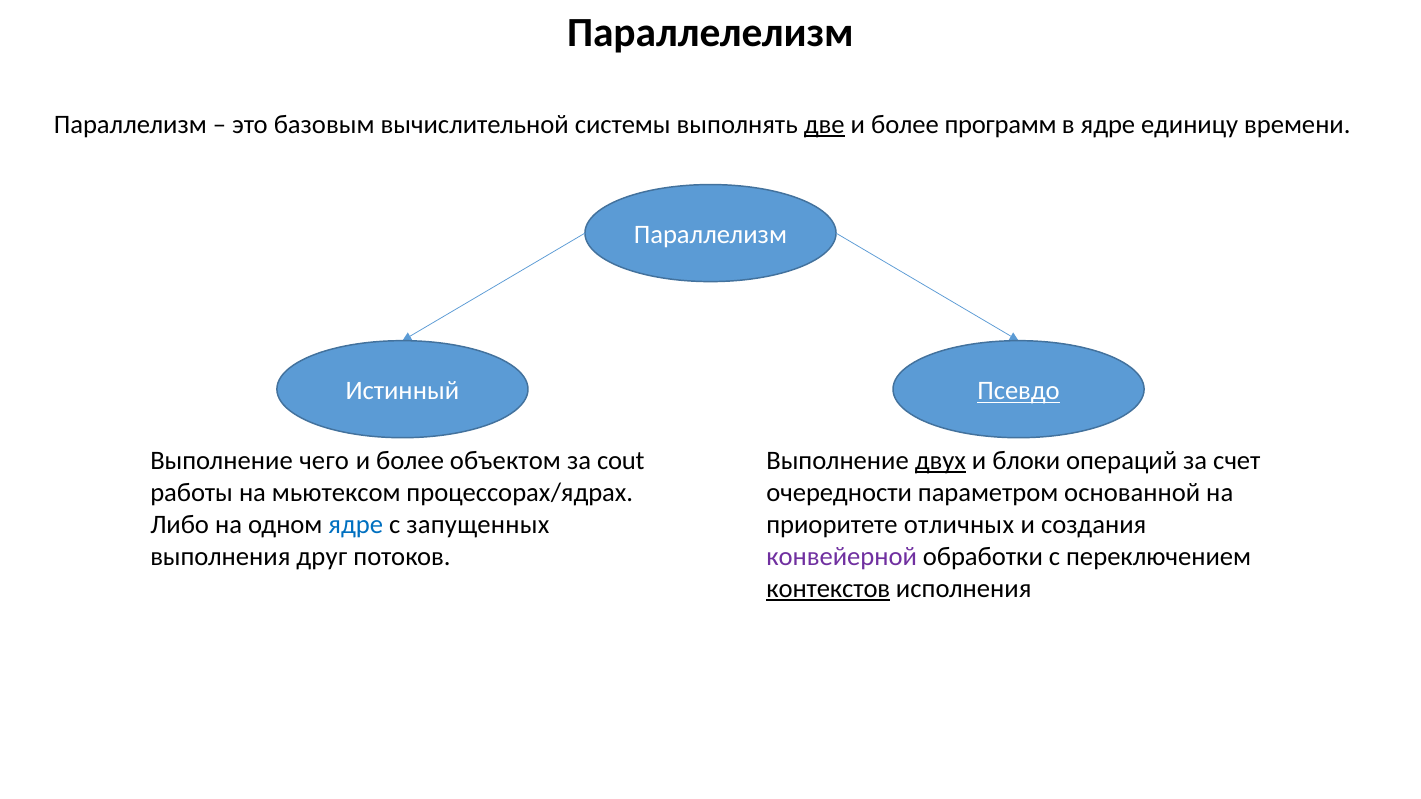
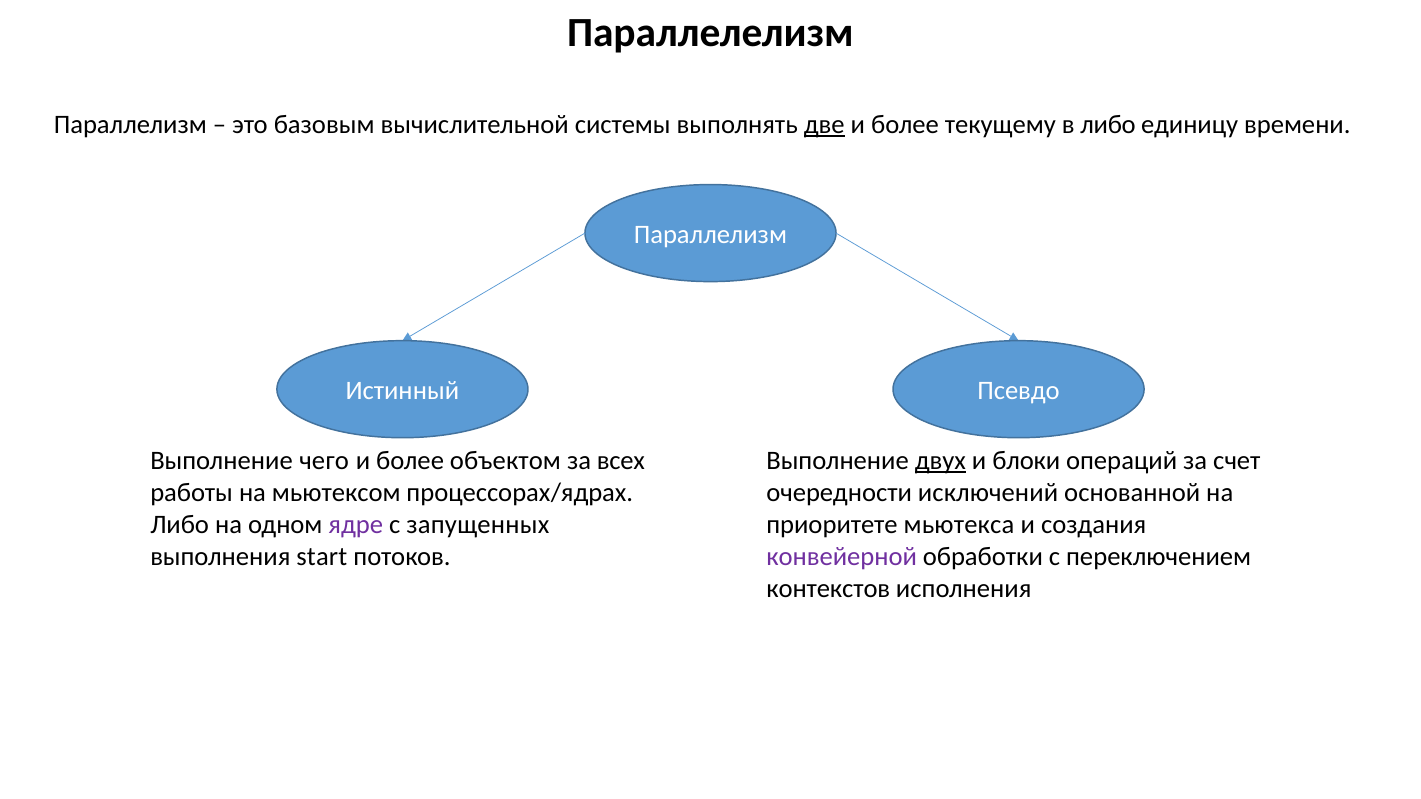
программ: программ -> текущему (1000, 124)
в ядре: ядре -> либо (1108, 124)
Псевдо underline: present -> none (1019, 391)
cout: cout -> всех (621, 461)
параметром: параметром -> исключений (988, 493)
ядре colour: blue -> purple (356, 525)
отличных: отличных -> мьютекса (959, 525)
друг: друг -> start (322, 557)
контекстов underline: present -> none (828, 589)
